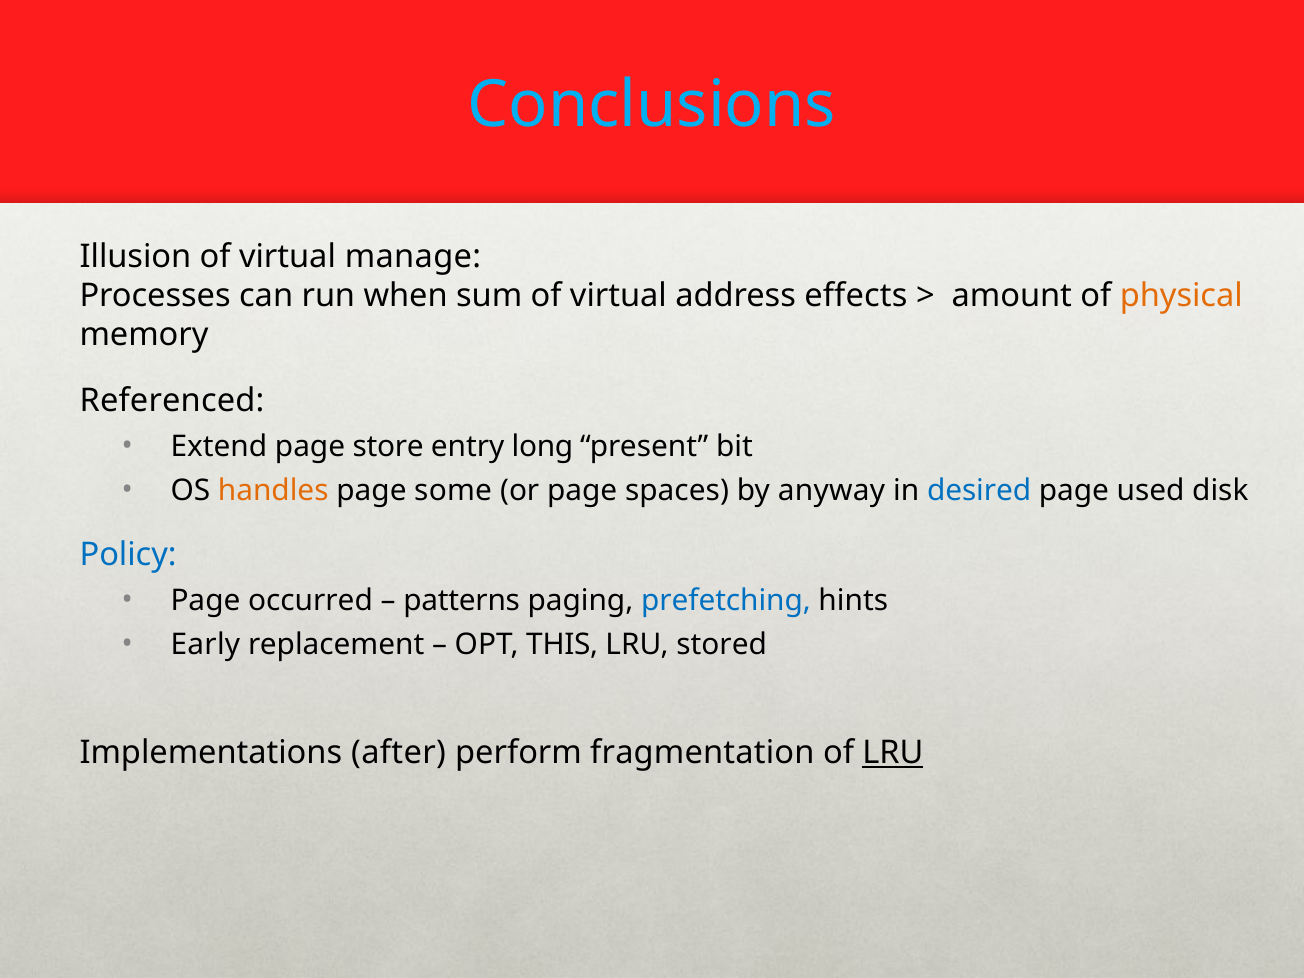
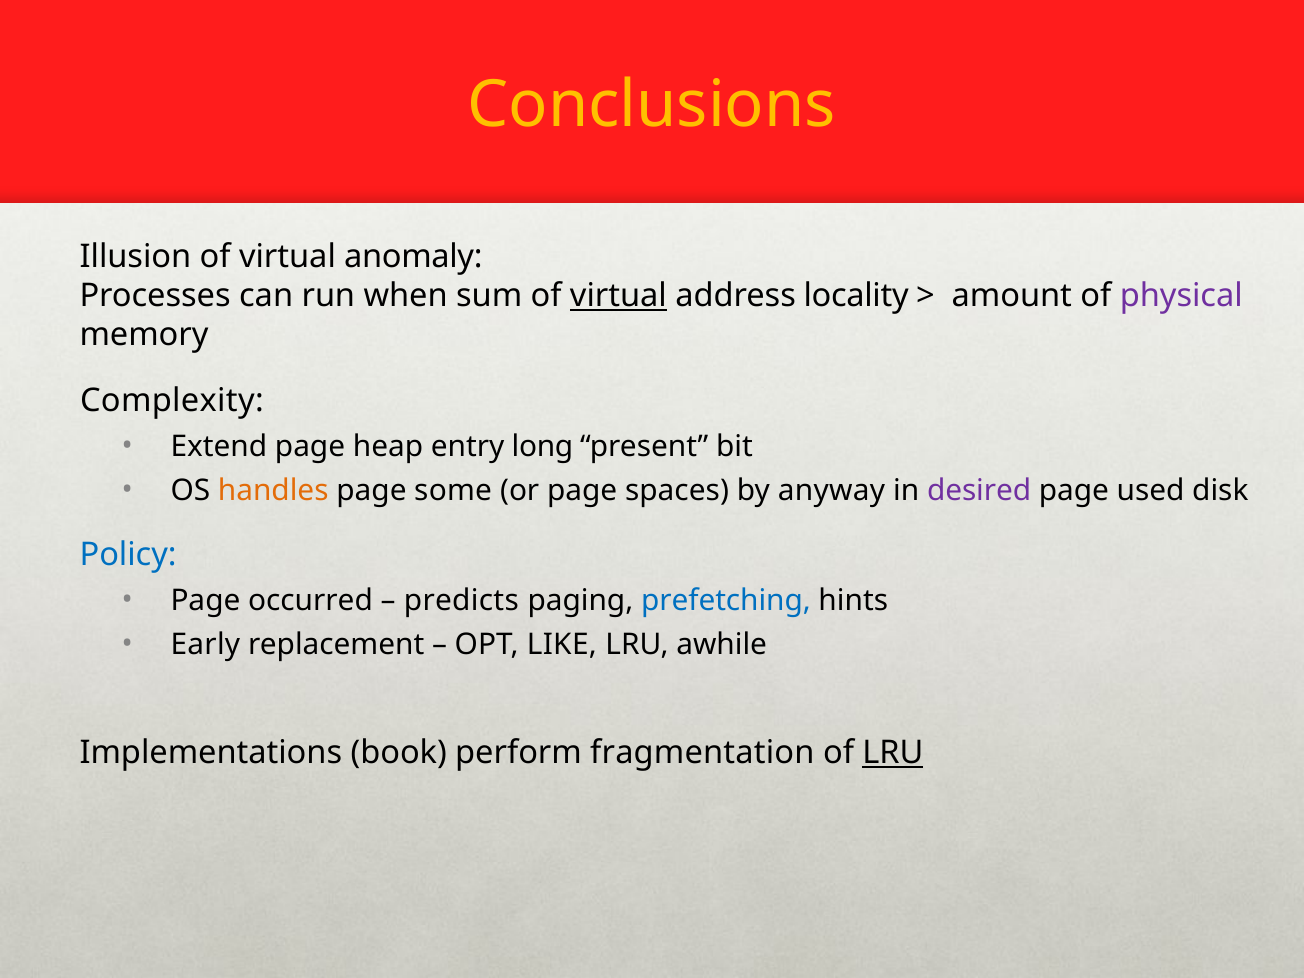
Conclusions colour: light blue -> yellow (652, 105)
manage: manage -> anomaly (413, 257)
virtual underline: none -> present (618, 296)
effects: effects -> locality (856, 296)
physical colour: orange -> purple (1181, 296)
Referenced: Referenced -> Complexity (172, 401)
store: store -> heap (388, 446)
desired colour: blue -> purple (979, 490)
patterns: patterns -> predicts (461, 600)
THIS: THIS -> LIKE (562, 644)
stored: stored -> awhile (722, 644)
after: after -> book (399, 753)
